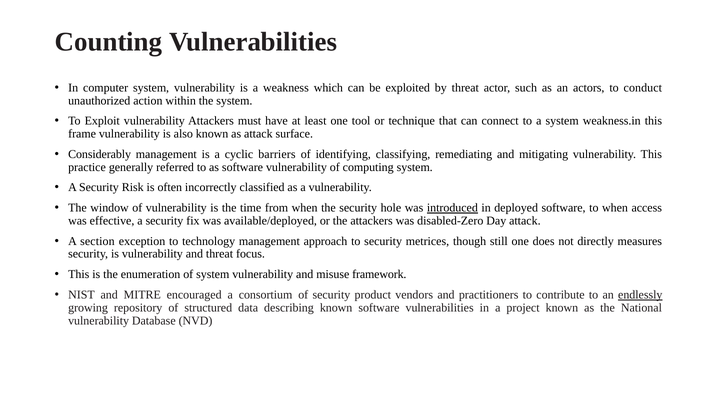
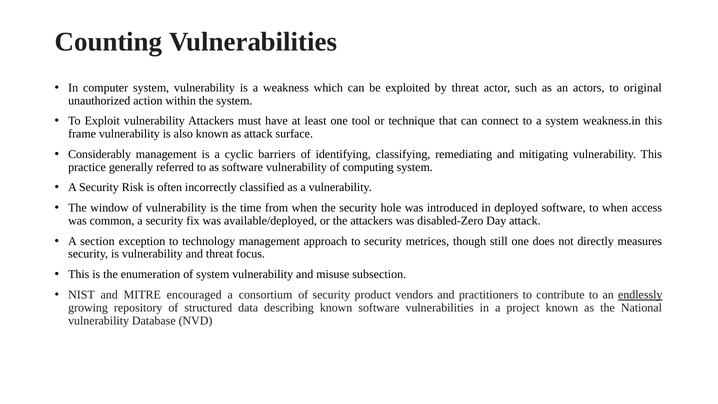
conduct: conduct -> original (643, 88)
introduced underline: present -> none (452, 208)
effective: effective -> common (112, 221)
framework: framework -> subsection (379, 274)
